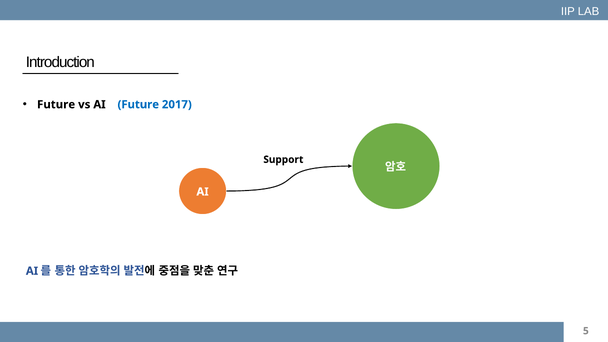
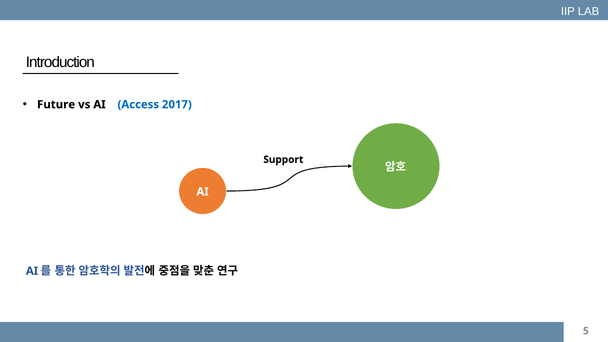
AI Future: Future -> Access (138, 105)
